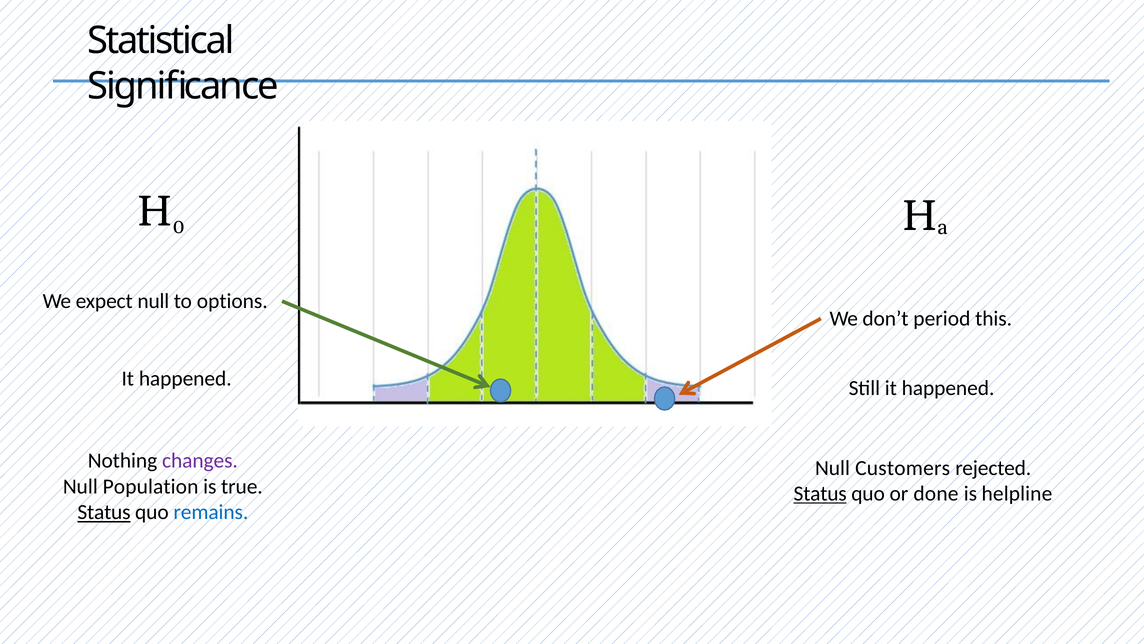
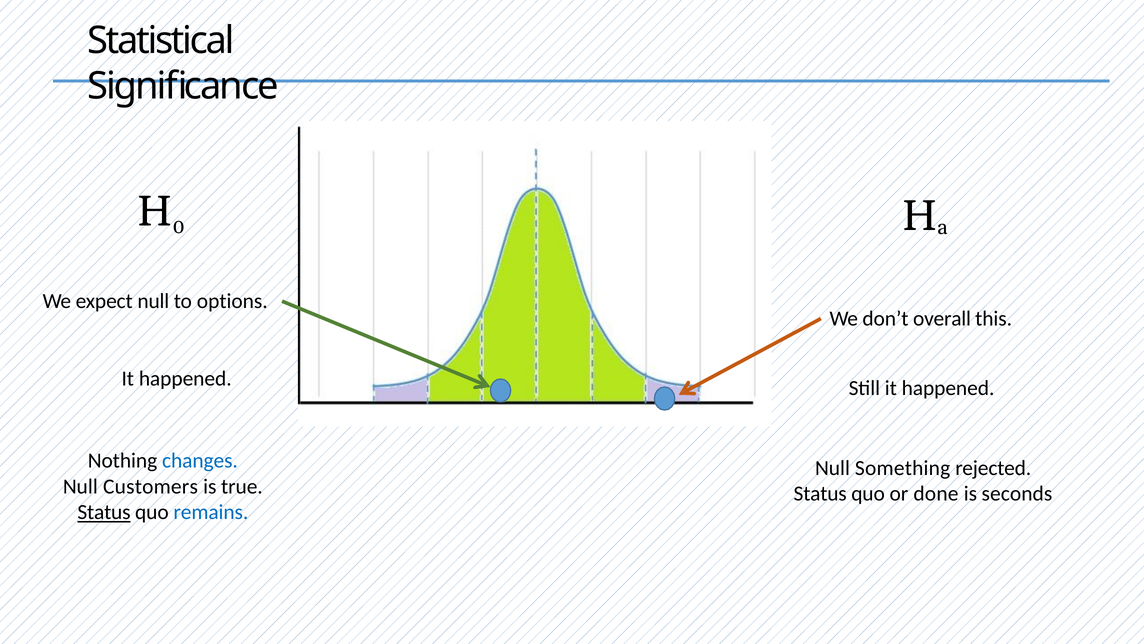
period: period -> overall (942, 318)
changes colour: purple -> blue (200, 460)
Customers: Customers -> Something (903, 468)
Population: Population -> Customers (150, 486)
Status underline: present -> none (820, 493)
helpline: helpline -> seconds (1017, 493)
